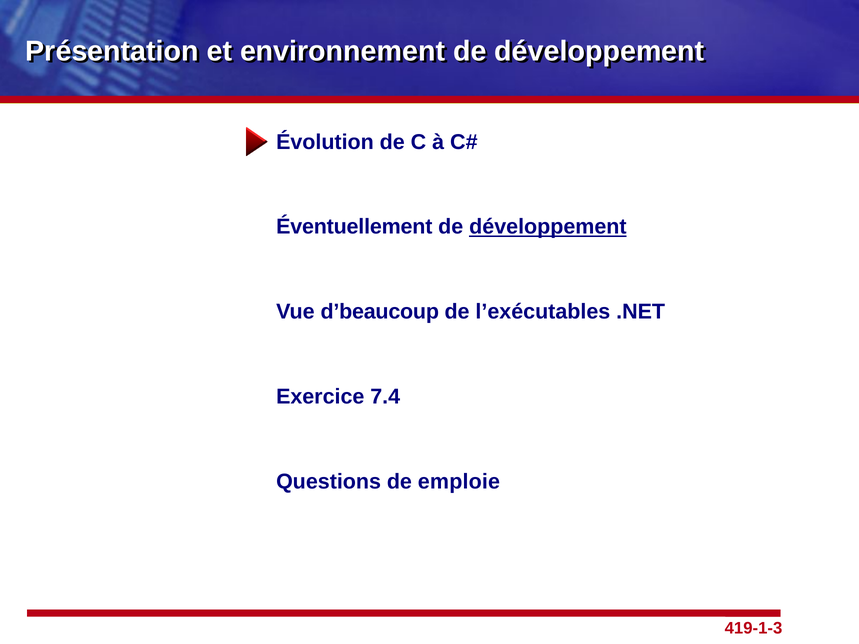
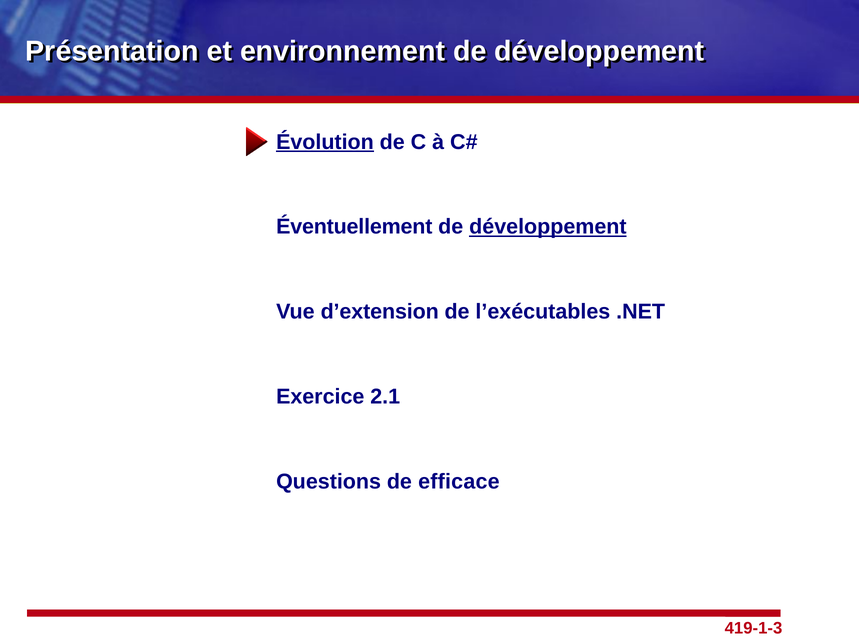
Évolution underline: none -> present (325, 142)
d’beaucoup: d’beaucoup -> d’extension (380, 312)
7.4: 7.4 -> 2.1 (385, 397)
emploie: emploie -> efficace (459, 482)
